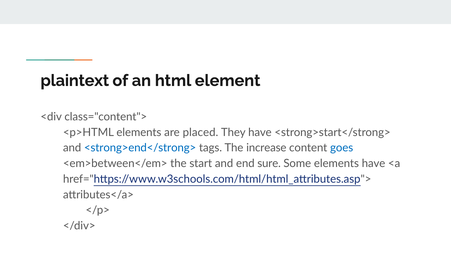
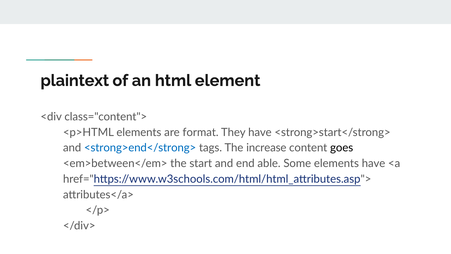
placed: placed -> format (201, 132)
goes colour: blue -> black (342, 148)
sure: sure -> able (269, 163)
